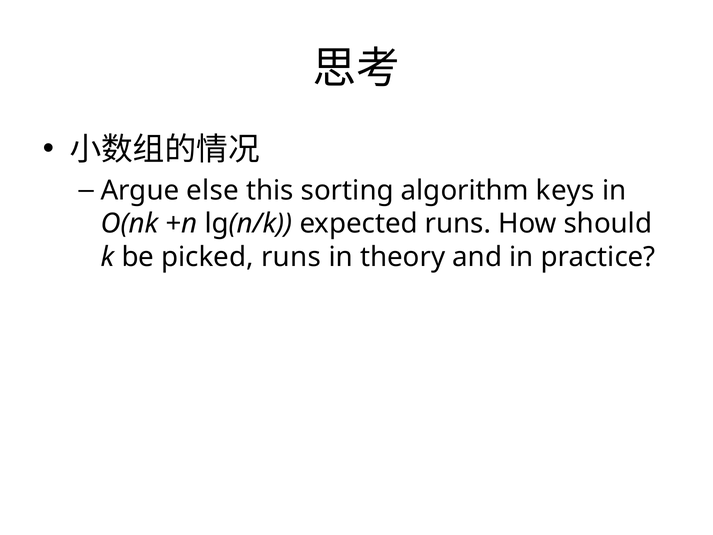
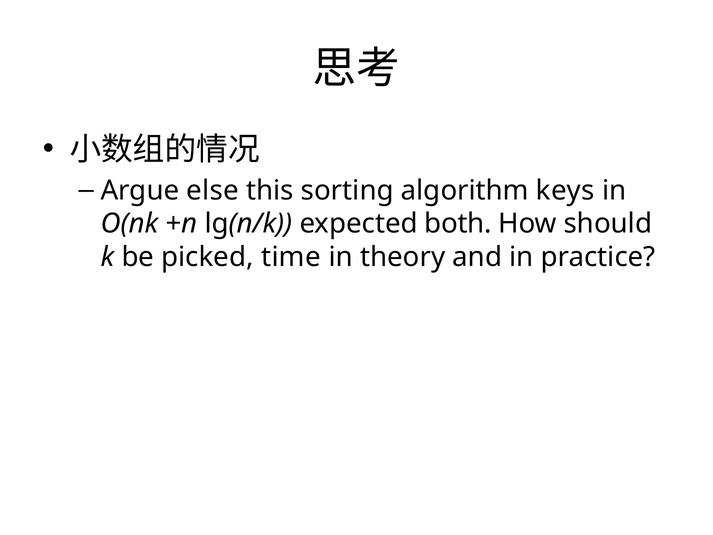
expected runs: runs -> both (458, 224)
picked runs: runs -> time (291, 257)
